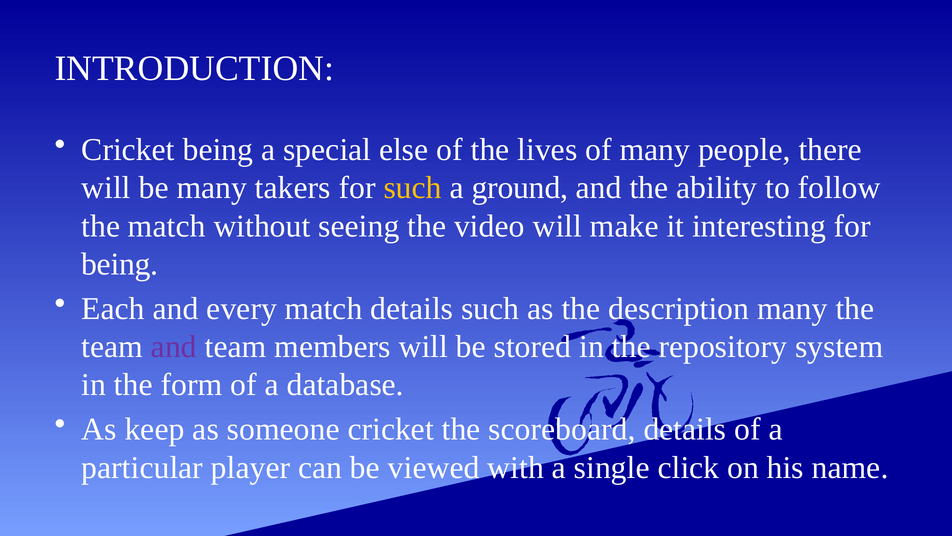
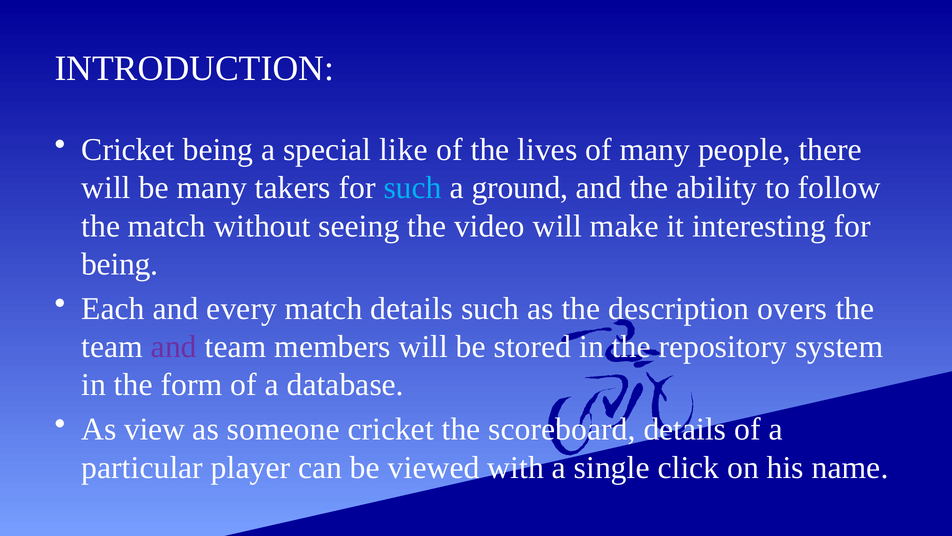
else: else -> like (404, 150)
such colour: yellow -> light blue (413, 188)
description many: many -> overs (792, 308)
keep: keep -> view (155, 429)
